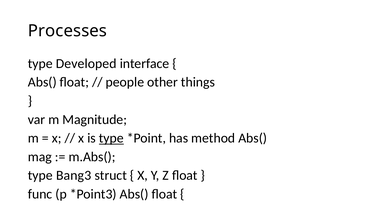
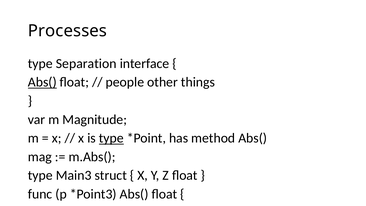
Developed: Developed -> Separation (86, 64)
Abs( underline: none -> present (42, 82)
Bang3: Bang3 -> Main3 (74, 175)
